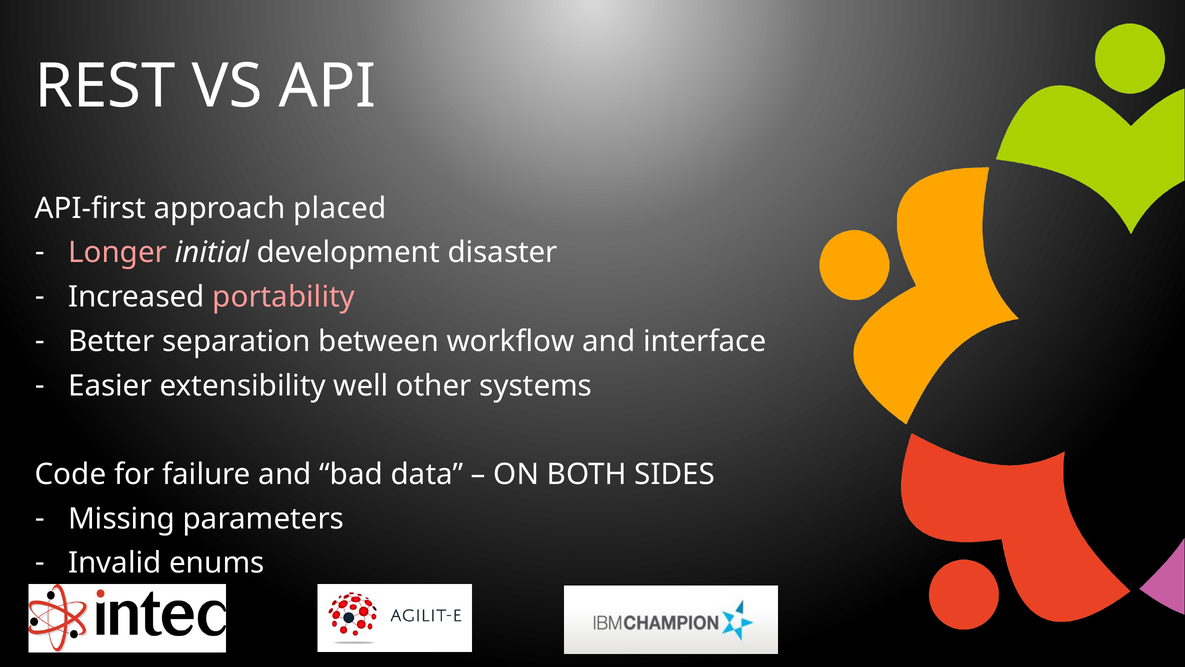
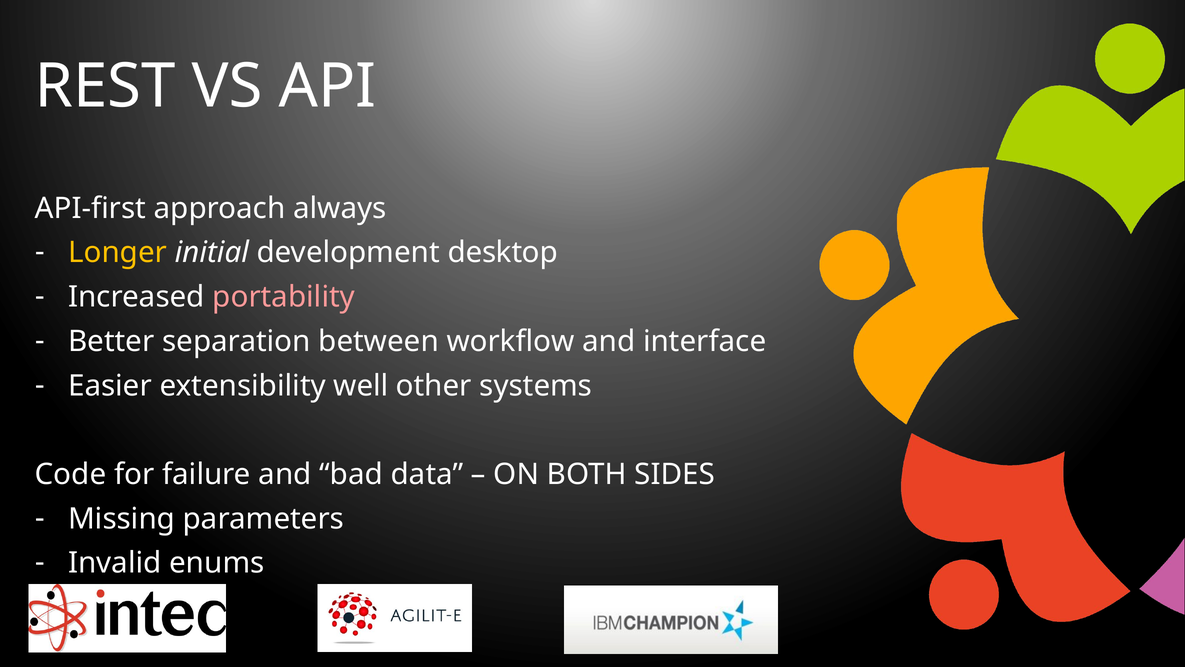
placed: placed -> always (340, 208)
Longer colour: pink -> yellow (118, 253)
disaster: disaster -> desktop (503, 253)
